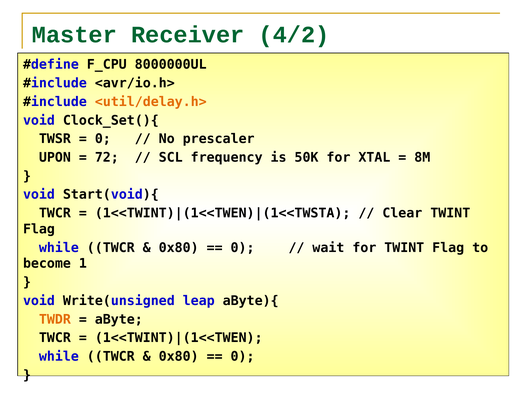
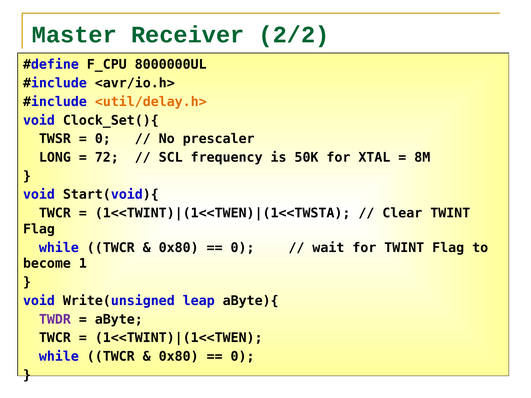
4/2: 4/2 -> 2/2 (294, 35)
UPON: UPON -> LONG (55, 158)
TWDR colour: orange -> purple (55, 320)
